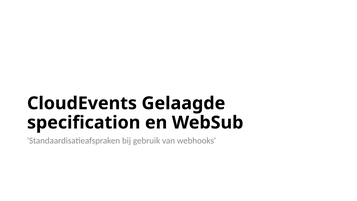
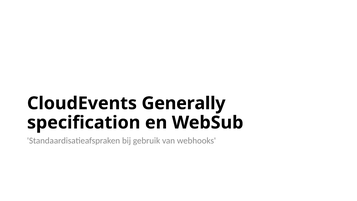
Gelaagde: Gelaagde -> Generally (184, 103)
